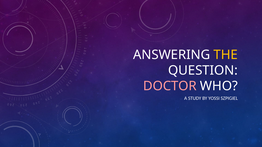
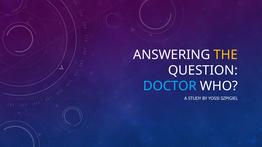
DOCTOR colour: pink -> light blue (170, 86)
